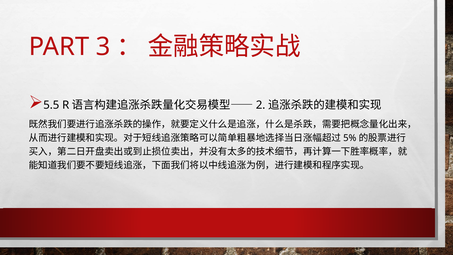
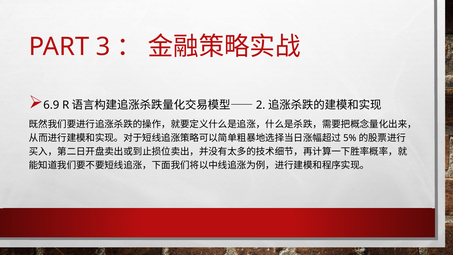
5.5: 5.5 -> 6.9 (51, 105)
